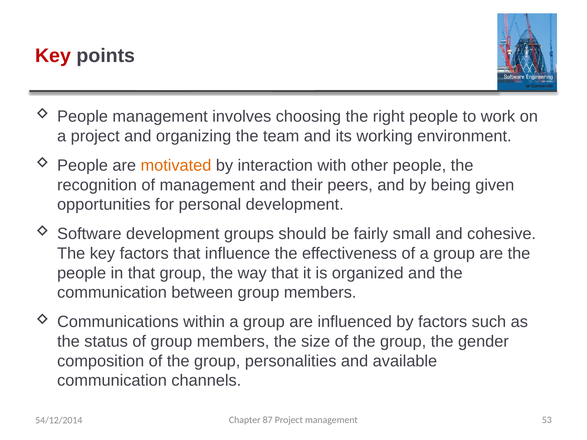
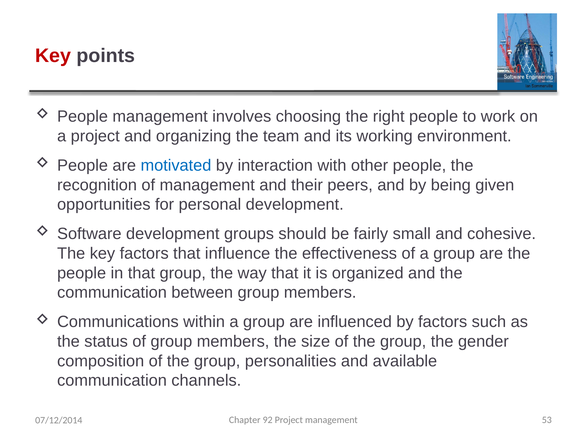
motivated colour: orange -> blue (176, 165)
87: 87 -> 92 (268, 420)
54/12/2014: 54/12/2014 -> 07/12/2014 (59, 420)
